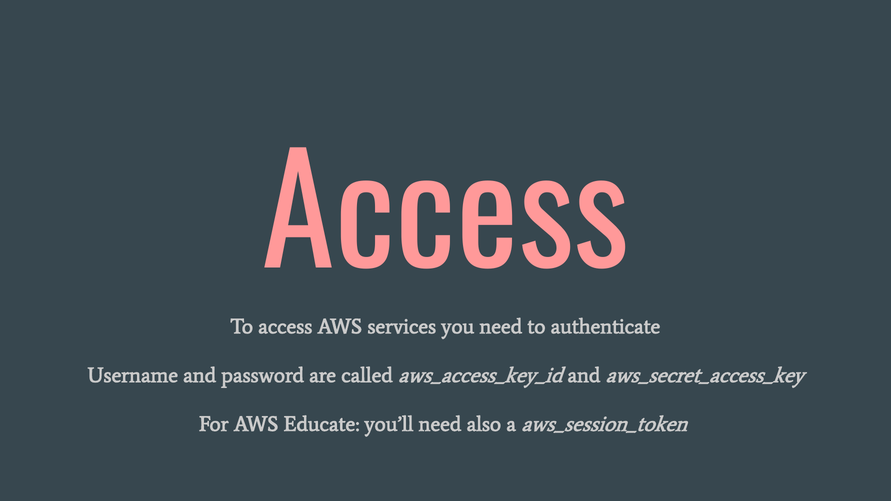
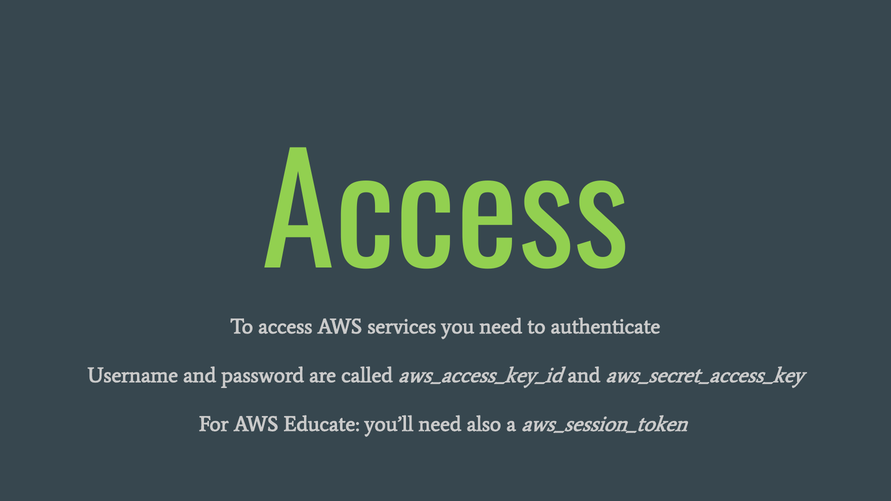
Access colour: pink -> light green (446, 219)
